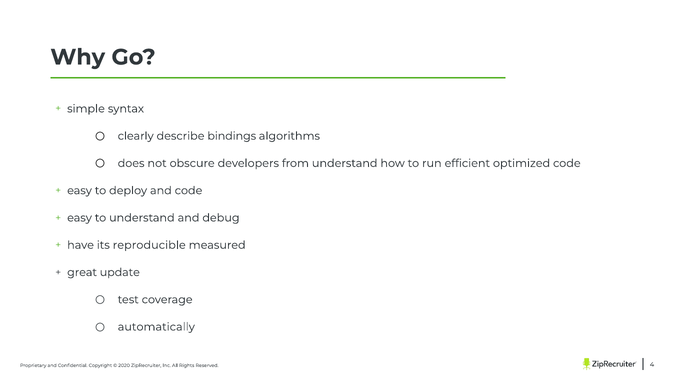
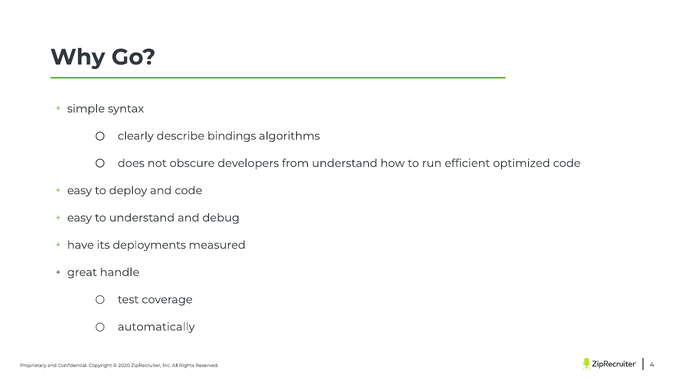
reproducible: reproducible -> deployments (149, 245)
update: update -> handle (120, 272)
